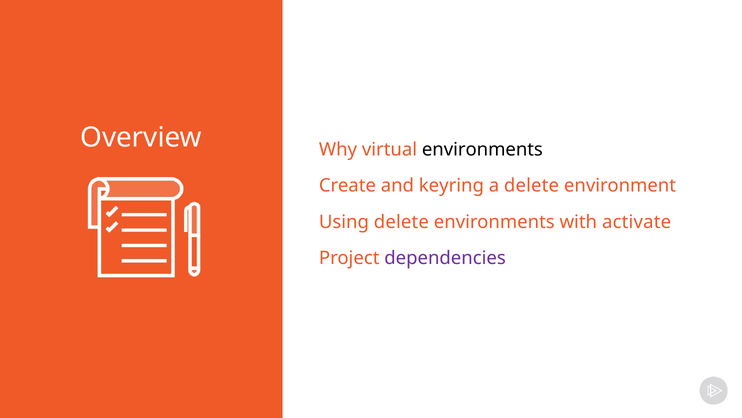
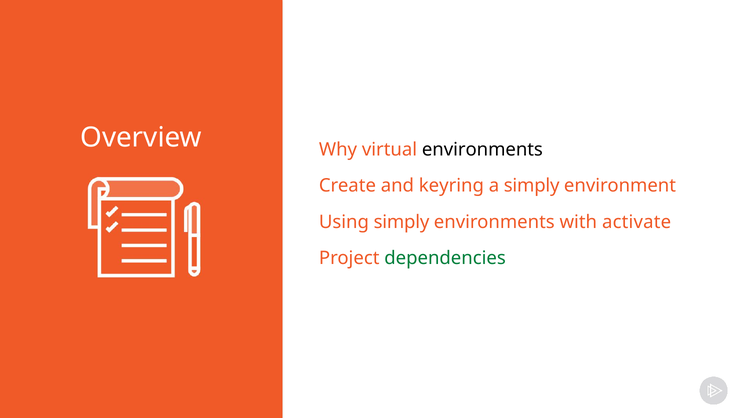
a delete: delete -> simply (532, 185)
Using delete: delete -> simply (402, 222)
dependencies colour: purple -> green (445, 258)
